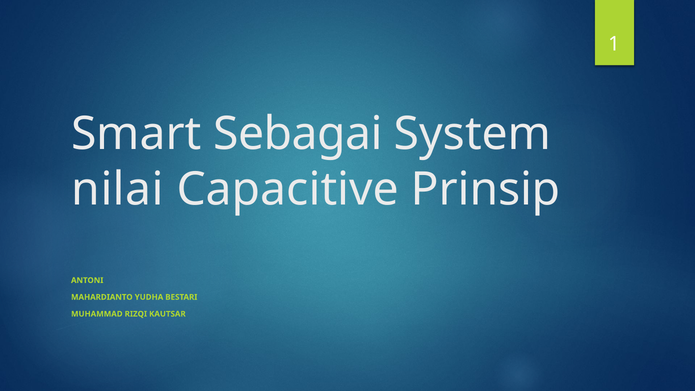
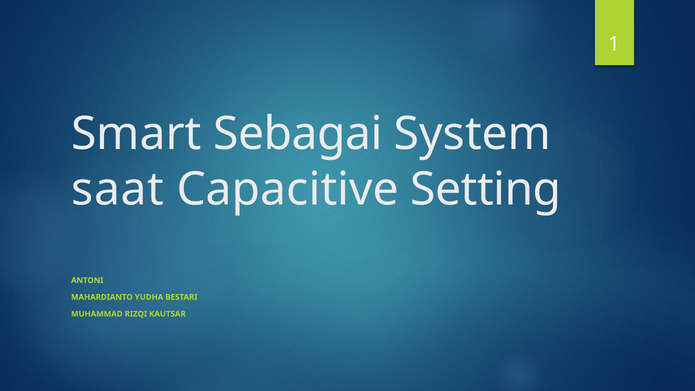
nilai: nilai -> saat (118, 190)
Prinsip: Prinsip -> Setting (486, 190)
